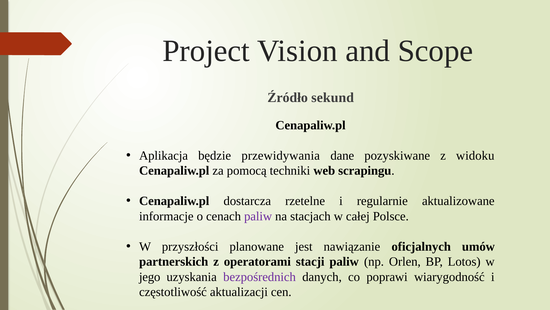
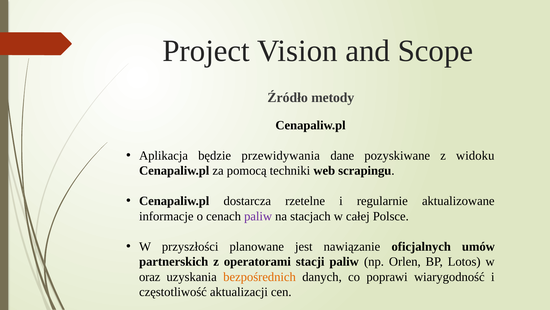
sekund: sekund -> metody (333, 97)
jego: jego -> oraz (150, 276)
bezpośrednich colour: purple -> orange (260, 276)
